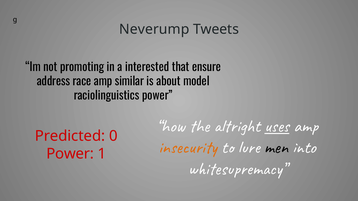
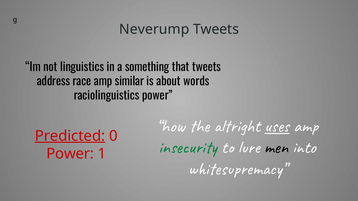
promoting: promoting -> linguistics (82, 67)
interested: interested -> something (147, 67)
that ensure: ensure -> tweets (206, 67)
model: model -> words (196, 82)
Predicted underline: none -> present (70, 136)
insecurity colour: orange -> green (188, 148)
